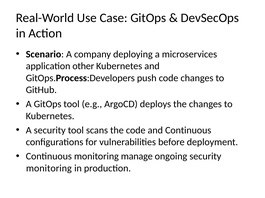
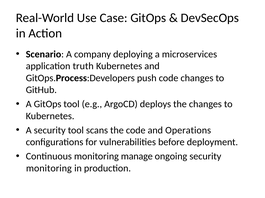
other: other -> truth (83, 66)
and Continuous: Continuous -> Operations (188, 131)
